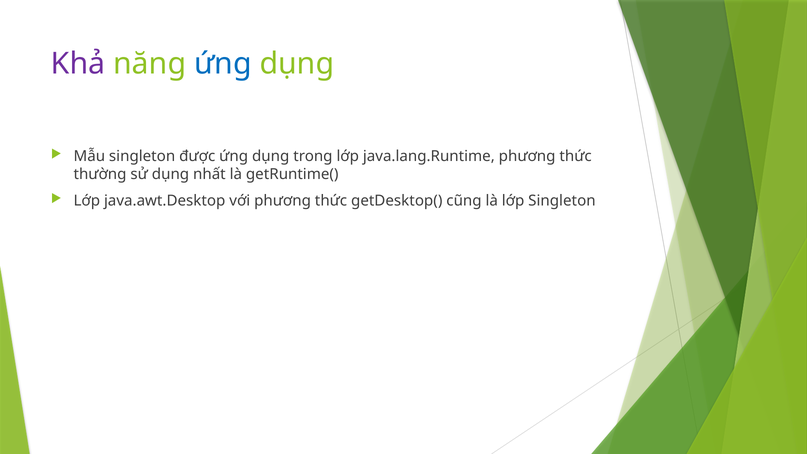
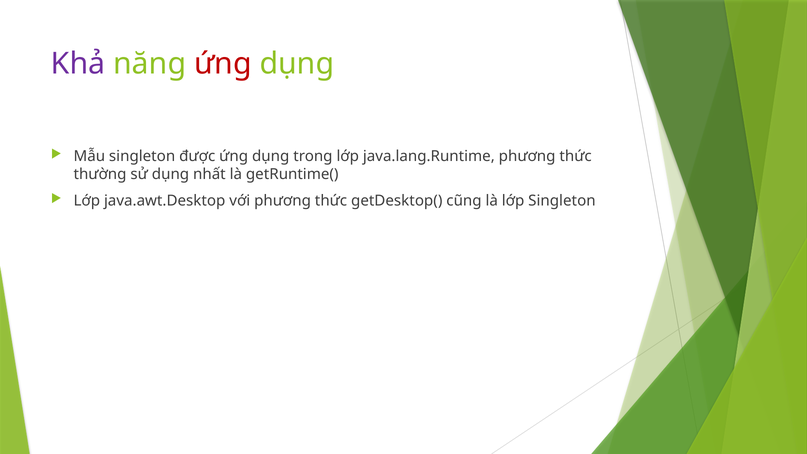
ứng colour: blue -> red (223, 64)
